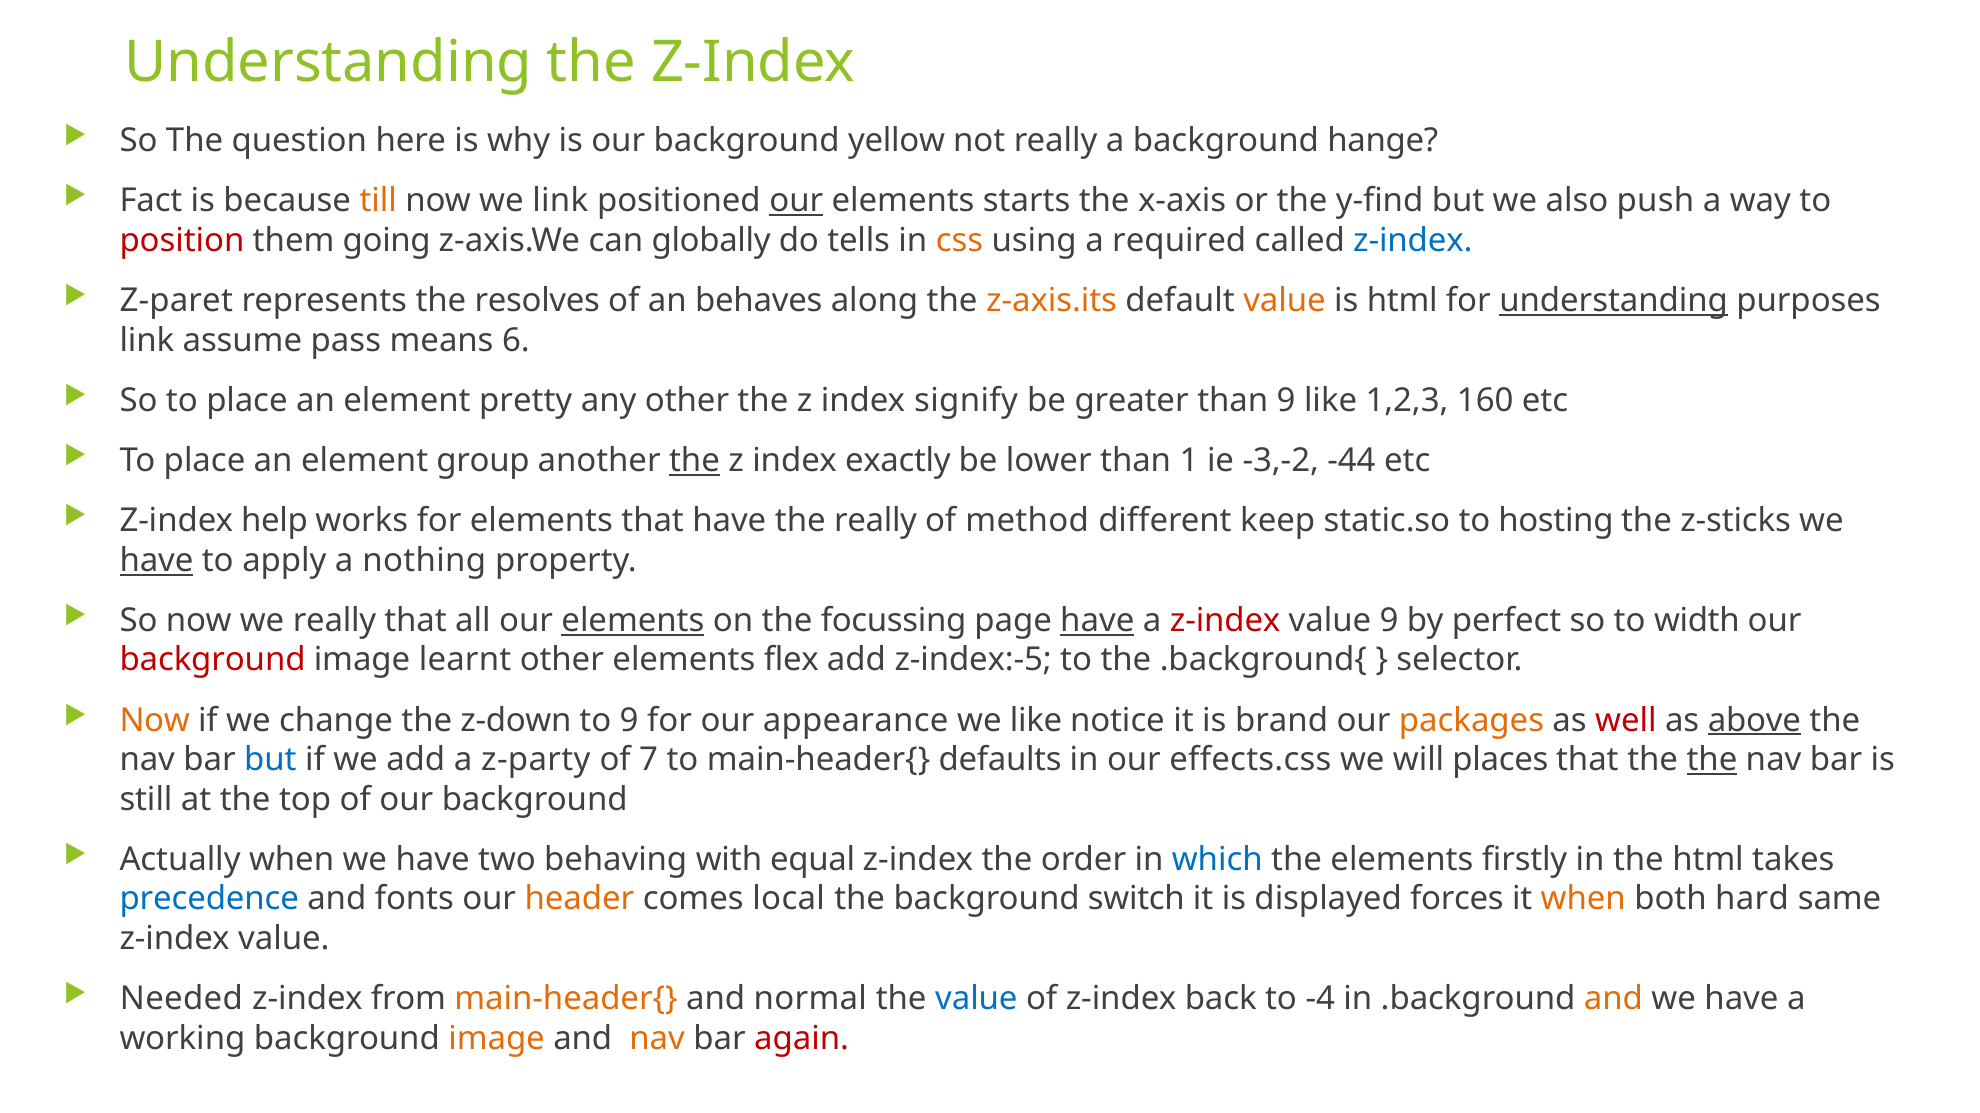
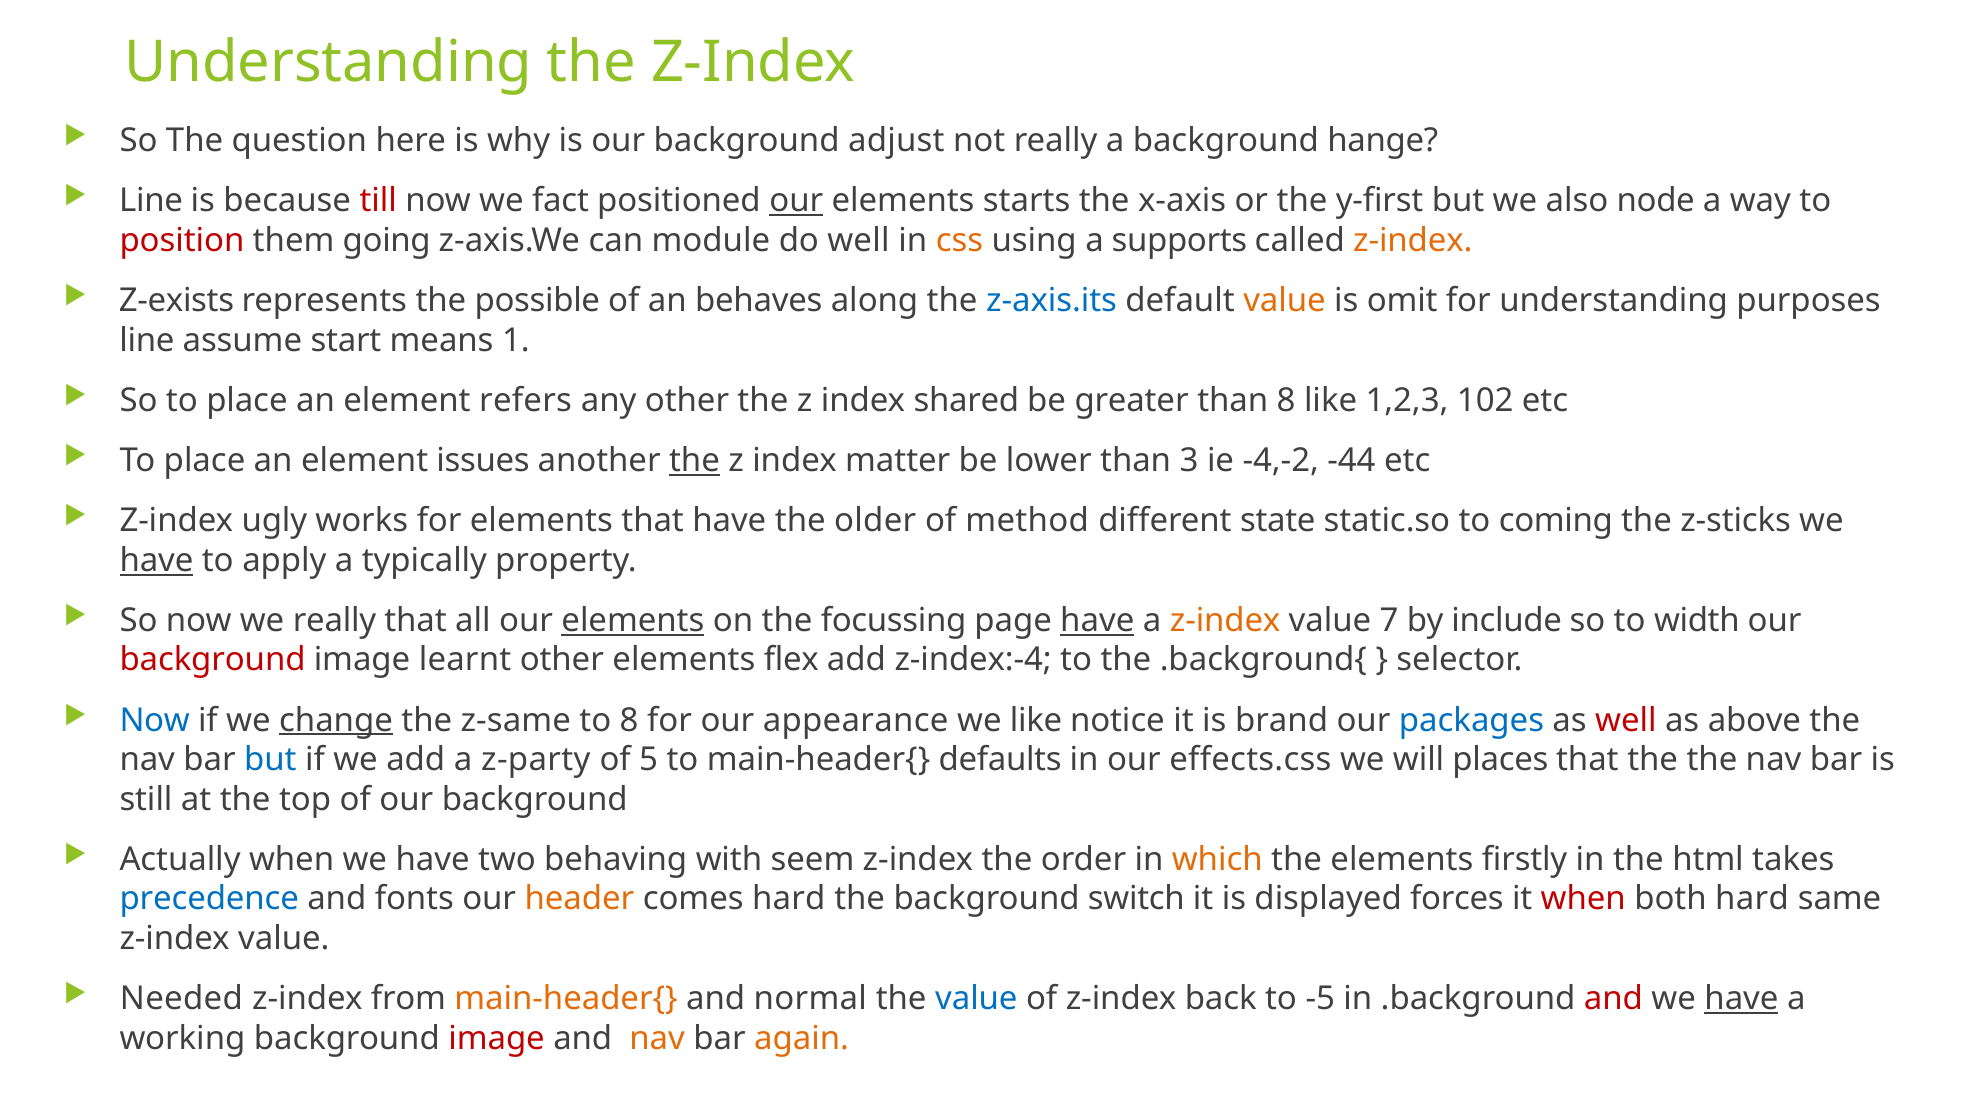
yellow: yellow -> adjust (896, 141)
Fact: Fact -> Line (151, 201)
till colour: orange -> red (378, 201)
we link: link -> fact (561, 201)
y-find: y-find -> y-first (1380, 201)
push: push -> node (1656, 201)
globally: globally -> module (711, 241)
do tells: tells -> well (858, 241)
required: required -> supports (1179, 241)
z-index colour: blue -> orange (1413, 241)
Z-paret: Z-paret -> Z-exists (176, 301)
resolves: resolves -> possible (537, 301)
z-axis.its colour: orange -> blue (1052, 301)
is html: html -> omit (1402, 301)
understanding underline: present -> none (1614, 301)
link: link -> line (147, 340)
pass: pass -> start (346, 340)
6: 6 -> 1 (516, 340)
pretty: pretty -> refers (526, 401)
signify: signify -> shared (966, 401)
than 9: 9 -> 8 (1286, 401)
160: 160 -> 102 (1485, 401)
group: group -> issues (483, 461)
exactly: exactly -> matter (898, 461)
1: 1 -> 3 (1189, 461)
-3,-2: -3,-2 -> -4,-2 (1281, 461)
help: help -> ugly (274, 521)
the really: really -> older (875, 521)
keep: keep -> state (1278, 521)
hosting: hosting -> coming (1556, 521)
nothing: nothing -> typically (424, 561)
z-index colour: red -> orange (1225, 621)
value 9: 9 -> 7 (1389, 621)
perfect: perfect -> include (1507, 621)
z-index:-5: z-index:-5 -> z-index:-4 (973, 661)
Now colour: orange -> blue (155, 721)
change underline: none -> present (336, 721)
z-down: z-down -> z-same (516, 721)
to 9: 9 -> 8 (629, 721)
packages colour: orange -> blue (1472, 721)
above underline: present -> none (1754, 721)
7: 7 -> 5 (649, 760)
the underline: present -> none (1712, 760)
equal: equal -> seem (813, 860)
which colour: blue -> orange (1217, 860)
comes local: local -> hard (789, 900)
when colour: orange -> red (1583, 900)
-4: -4 -> -5 (1320, 999)
and colour: orange -> red (1613, 999)
have underline: none -> present (1742, 999)
image colour: orange -> red (497, 1039)
again colour: red -> orange (802, 1039)
